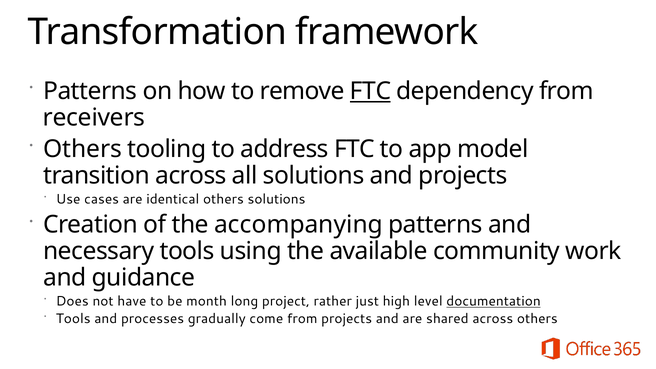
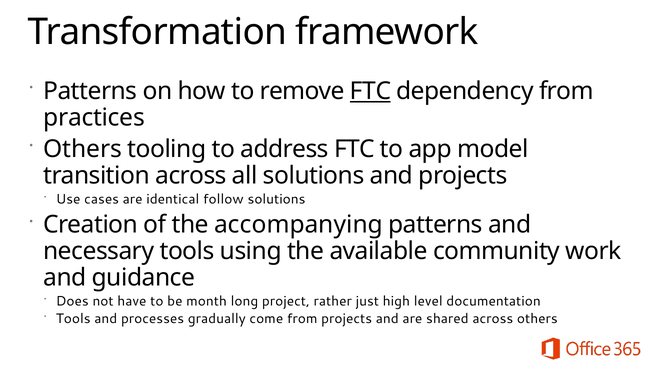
receivers: receivers -> practices (94, 118)
identical others: others -> follow (223, 199)
documentation underline: present -> none (494, 301)
